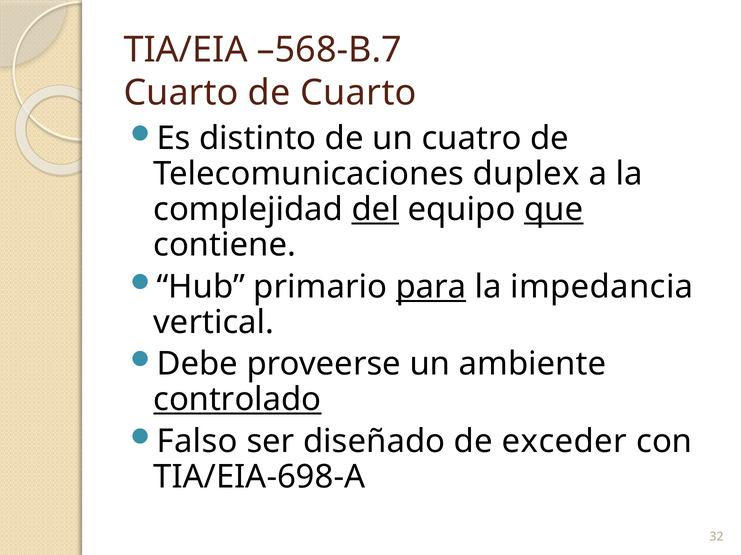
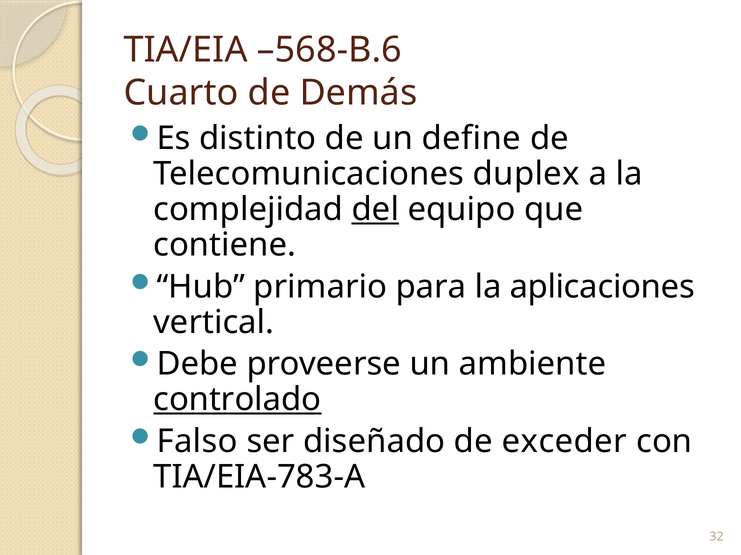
–568-B.7: –568-B.7 -> –568-B.6 (329, 50)
de Cuarto: Cuarto -> Demás (359, 93)
cuatro: cuatro -> define (471, 139)
que underline: present -> none (554, 210)
para underline: present -> none (431, 287)
impedancia: impedancia -> aplicaciones (602, 287)
TIA/EIA-698-A: TIA/EIA-698-A -> TIA/EIA-783-A (259, 477)
